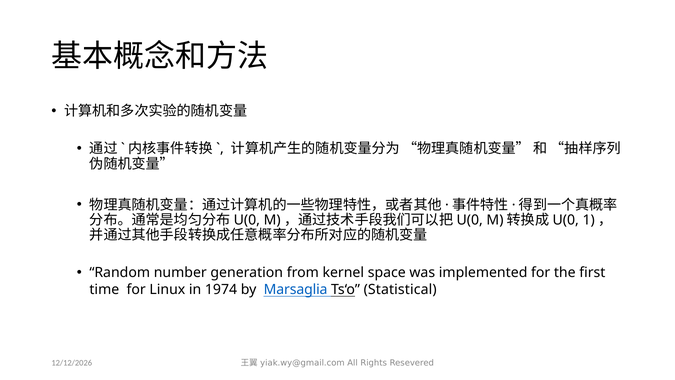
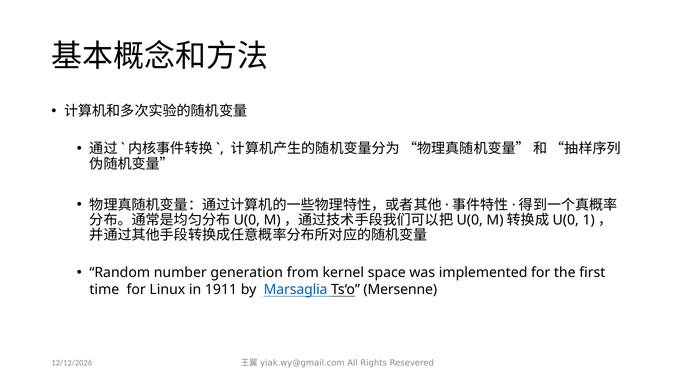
1974: 1974 -> 1911 (221, 289)
Statistical: Statistical -> Mersenne (400, 289)
